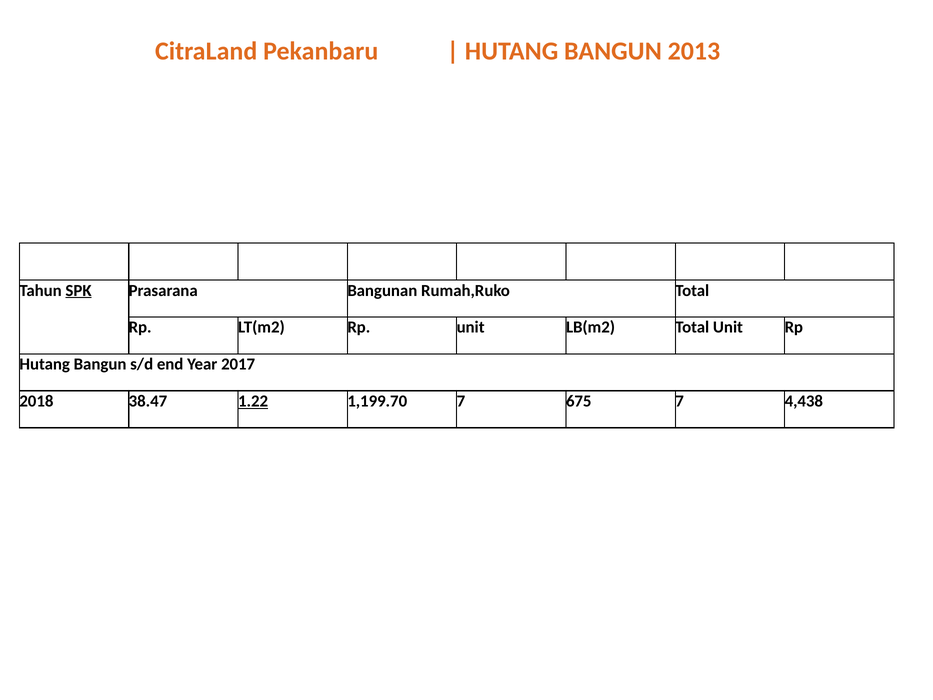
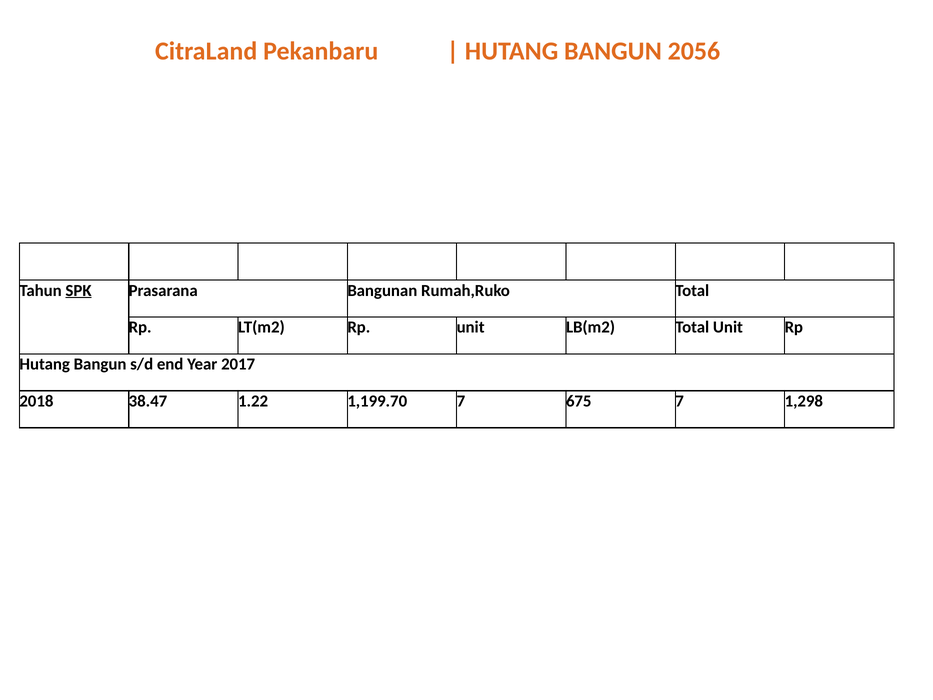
2013: 2013 -> 2056 (694, 51)
1.22 underline: present -> none (253, 401)
4,438: 4,438 -> 1,298 (804, 401)
